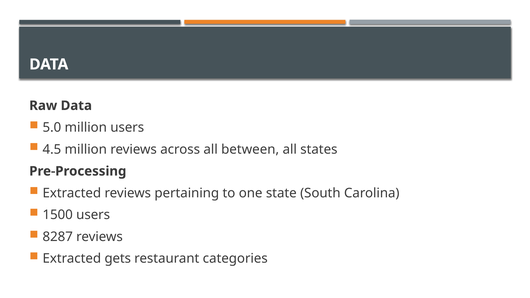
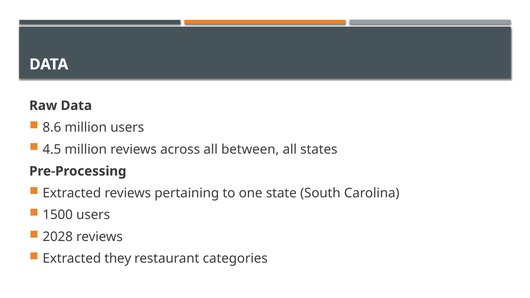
5.0: 5.0 -> 8.6 (52, 128)
8287: 8287 -> 2028 (58, 237)
gets: gets -> they (118, 259)
